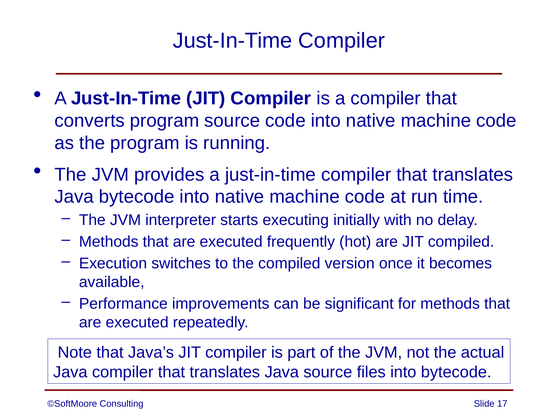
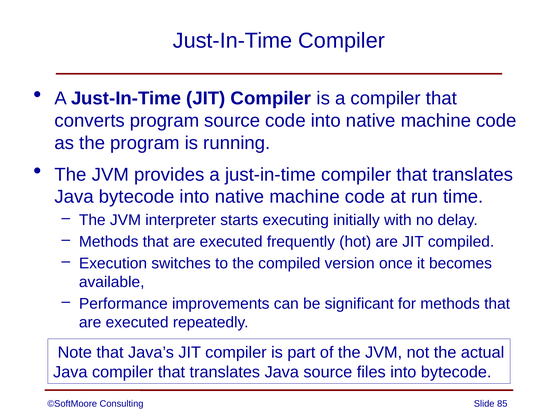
17: 17 -> 85 (502, 404)
